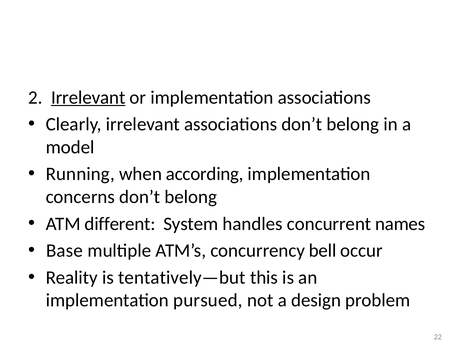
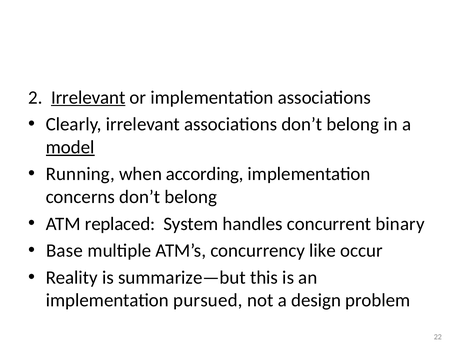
model underline: none -> present (70, 147)
different: different -> replaced (120, 223)
names: names -> binary (400, 223)
bell: bell -> like (323, 250)
tentatively—but: tentatively—but -> summarize—but (182, 277)
